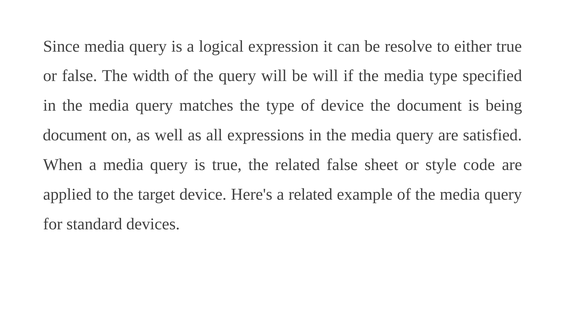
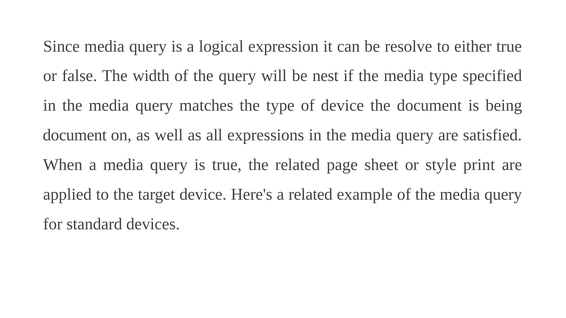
be will: will -> nest (325, 76)
related false: false -> page (342, 165)
code: code -> print (479, 165)
